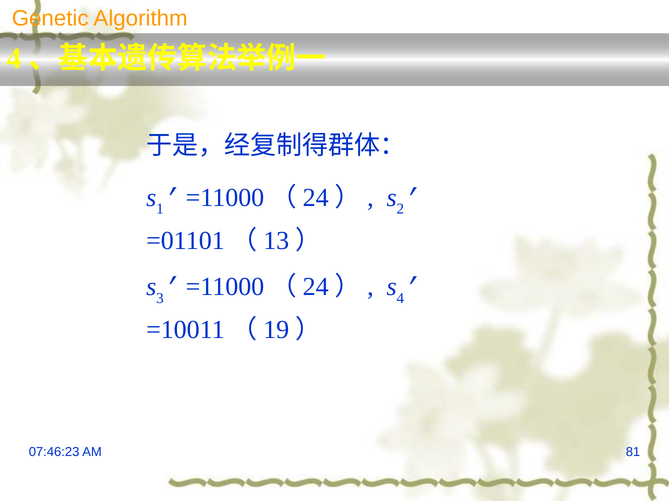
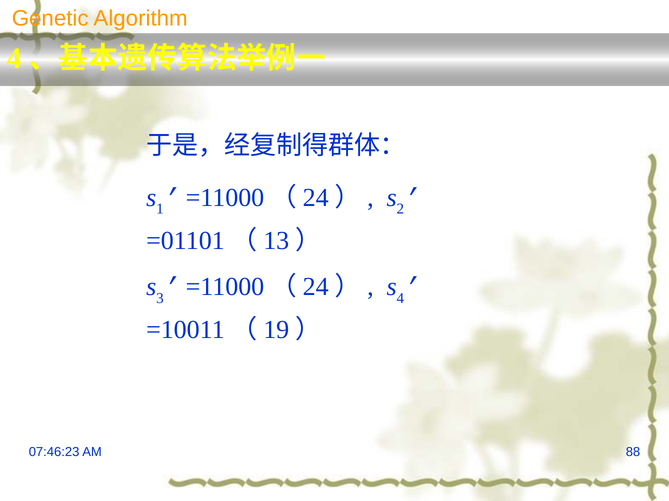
81: 81 -> 88 (633, 452)
